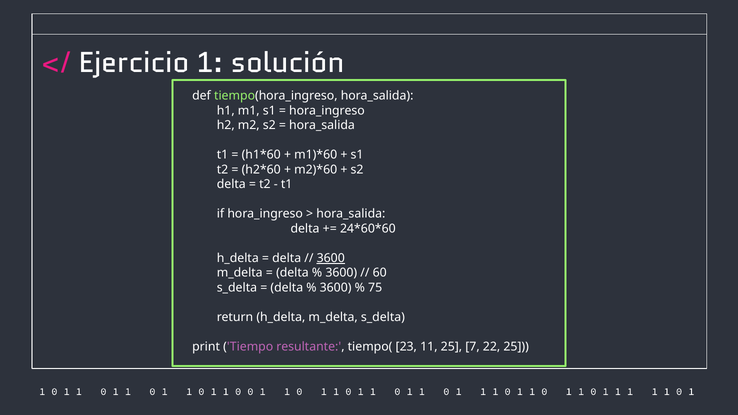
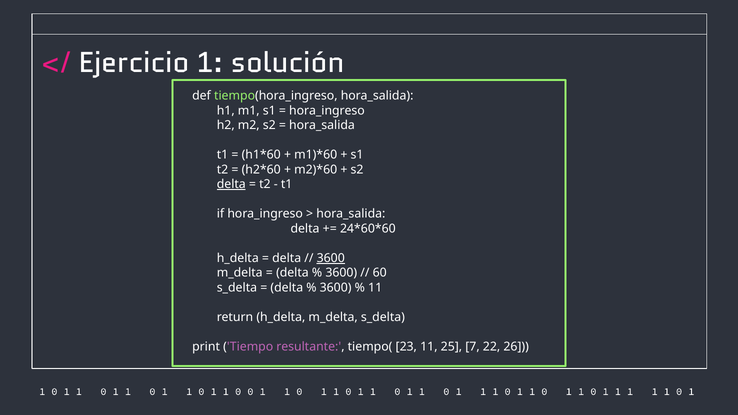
delta underline: none -> present (231, 184)
75: 75 -> 11 (375, 288)
22 25: 25 -> 26 (516, 347)
